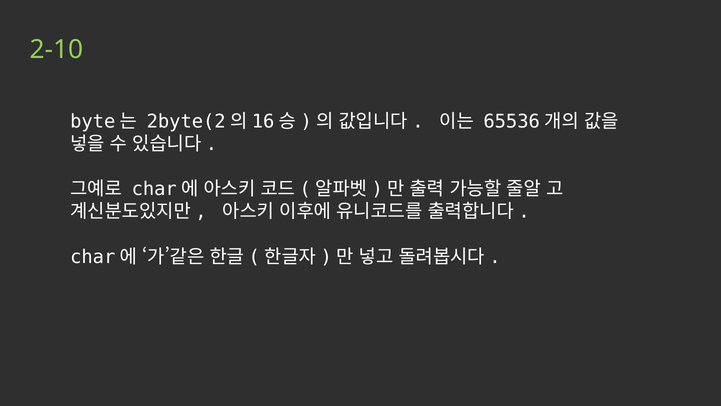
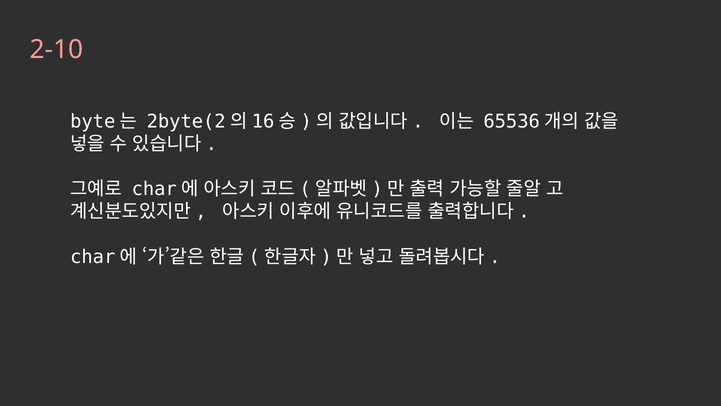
2-10 colour: light green -> pink (57, 50)
